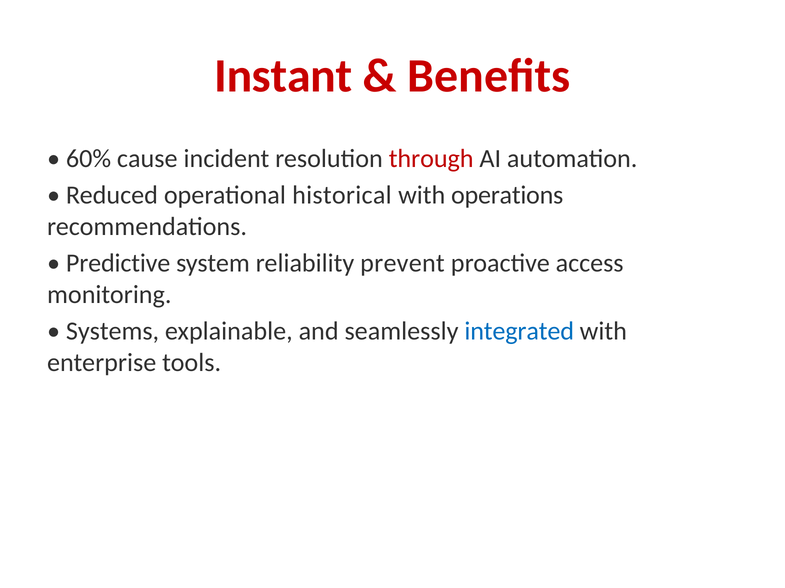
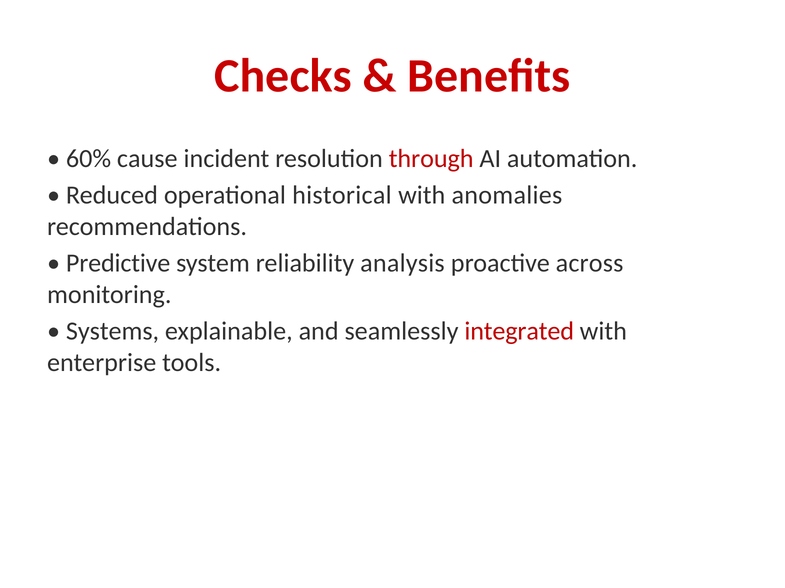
Instant: Instant -> Checks (283, 76)
operations: operations -> anomalies (507, 195)
prevent: prevent -> analysis (402, 263)
access: access -> across (590, 263)
integrated colour: blue -> red (519, 332)
